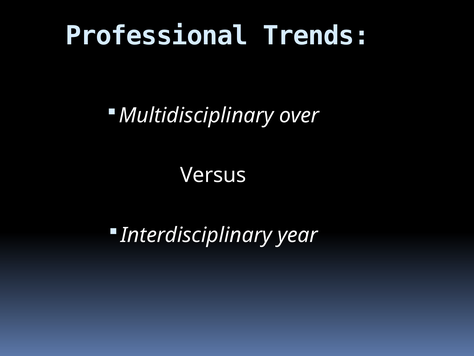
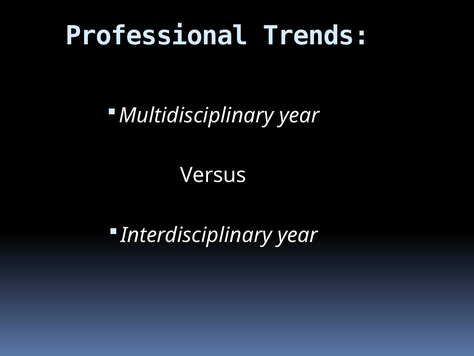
Multidisciplinary over: over -> year (299, 115)
